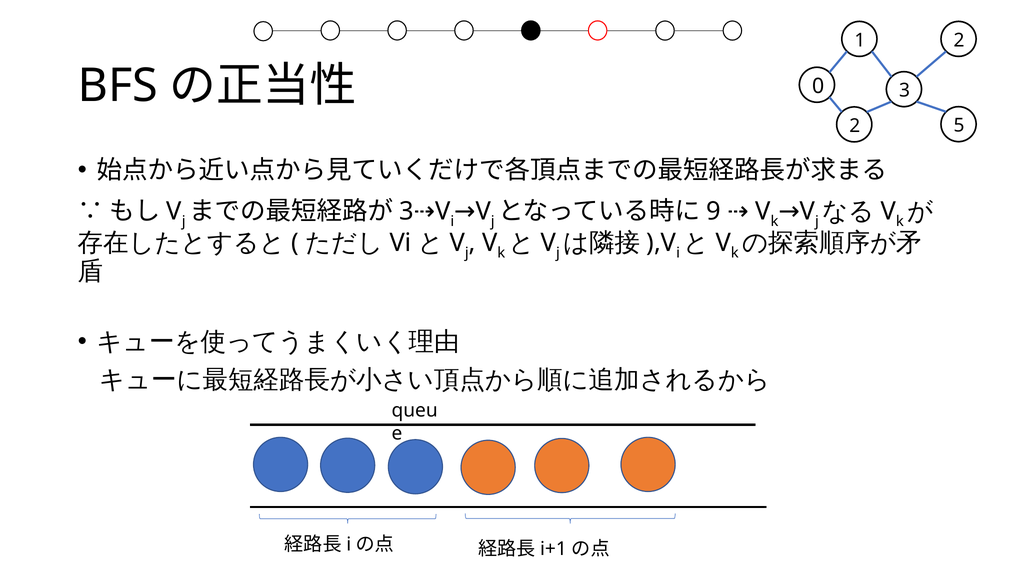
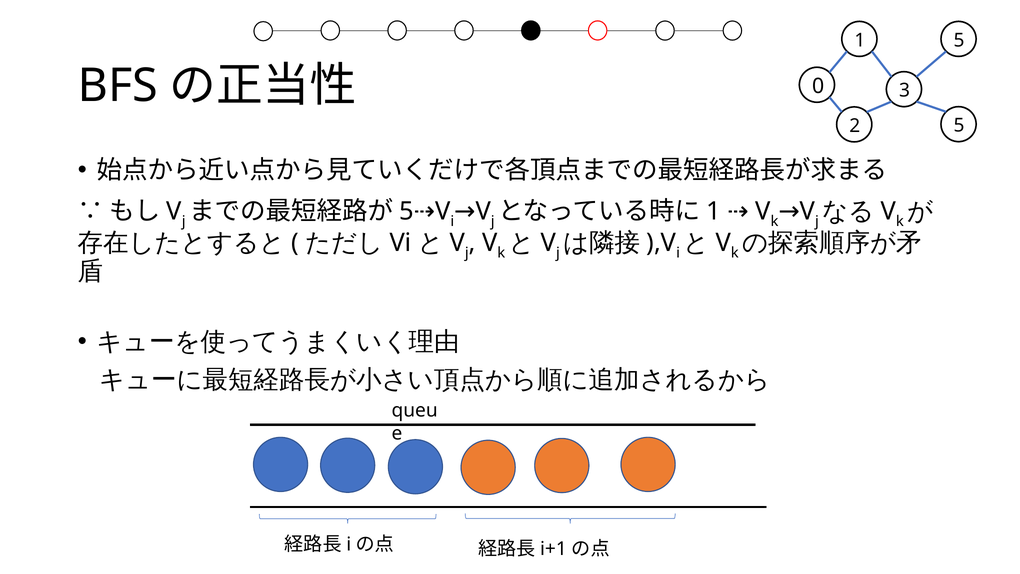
1 2: 2 -> 5 (959, 40)
9: 9 -> 1 (713, 211)
3: 3 -> 5 (406, 211)
